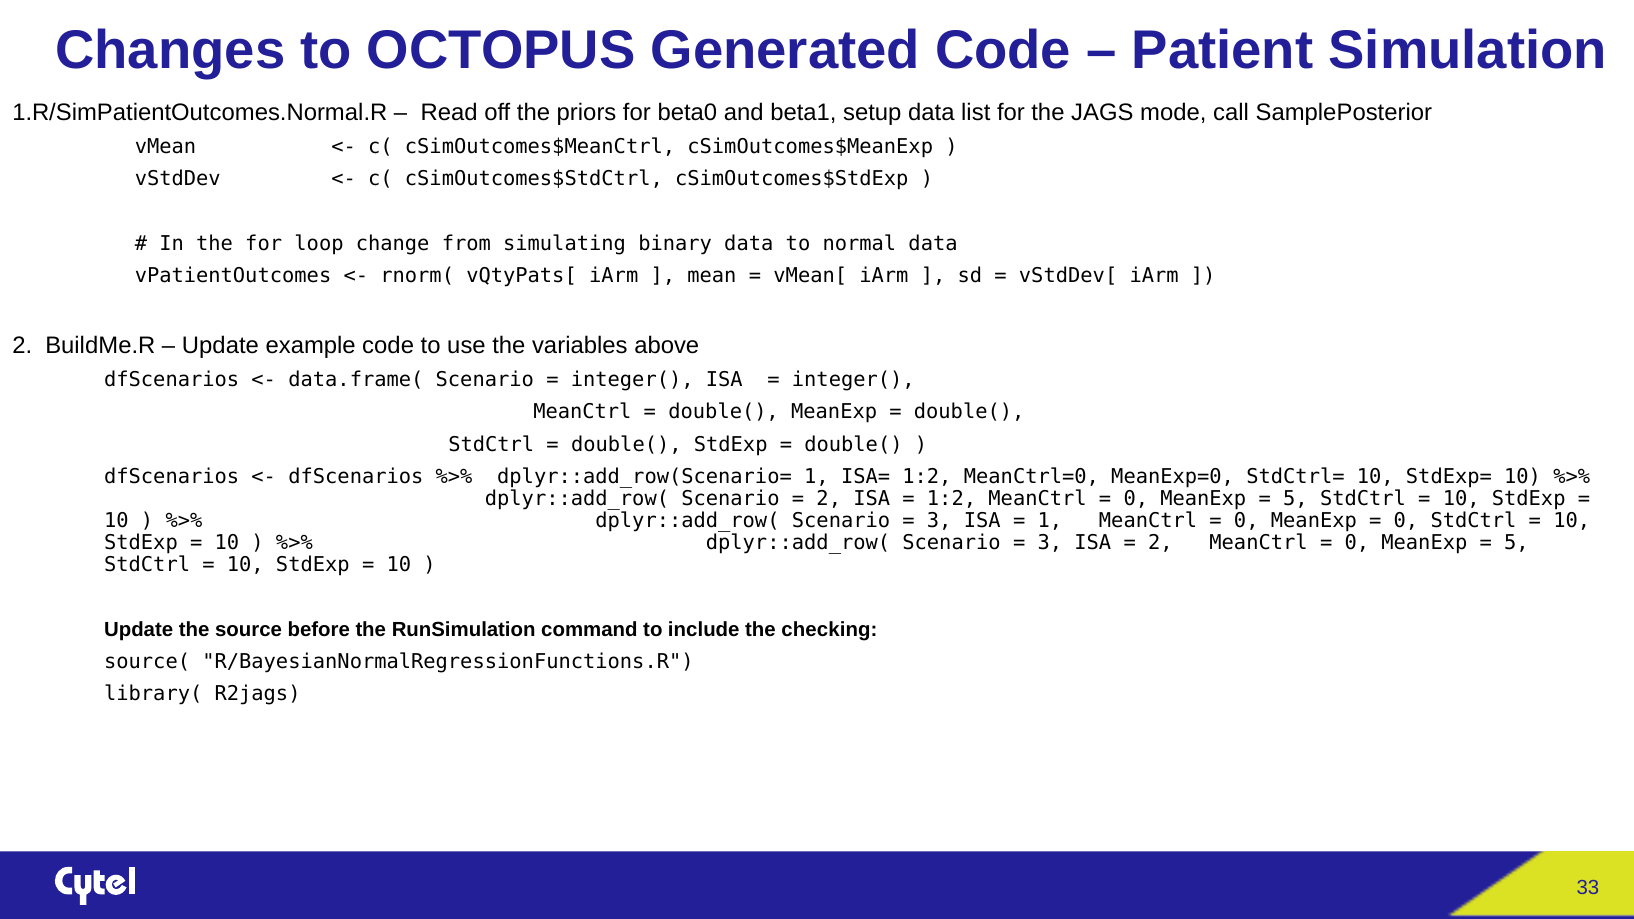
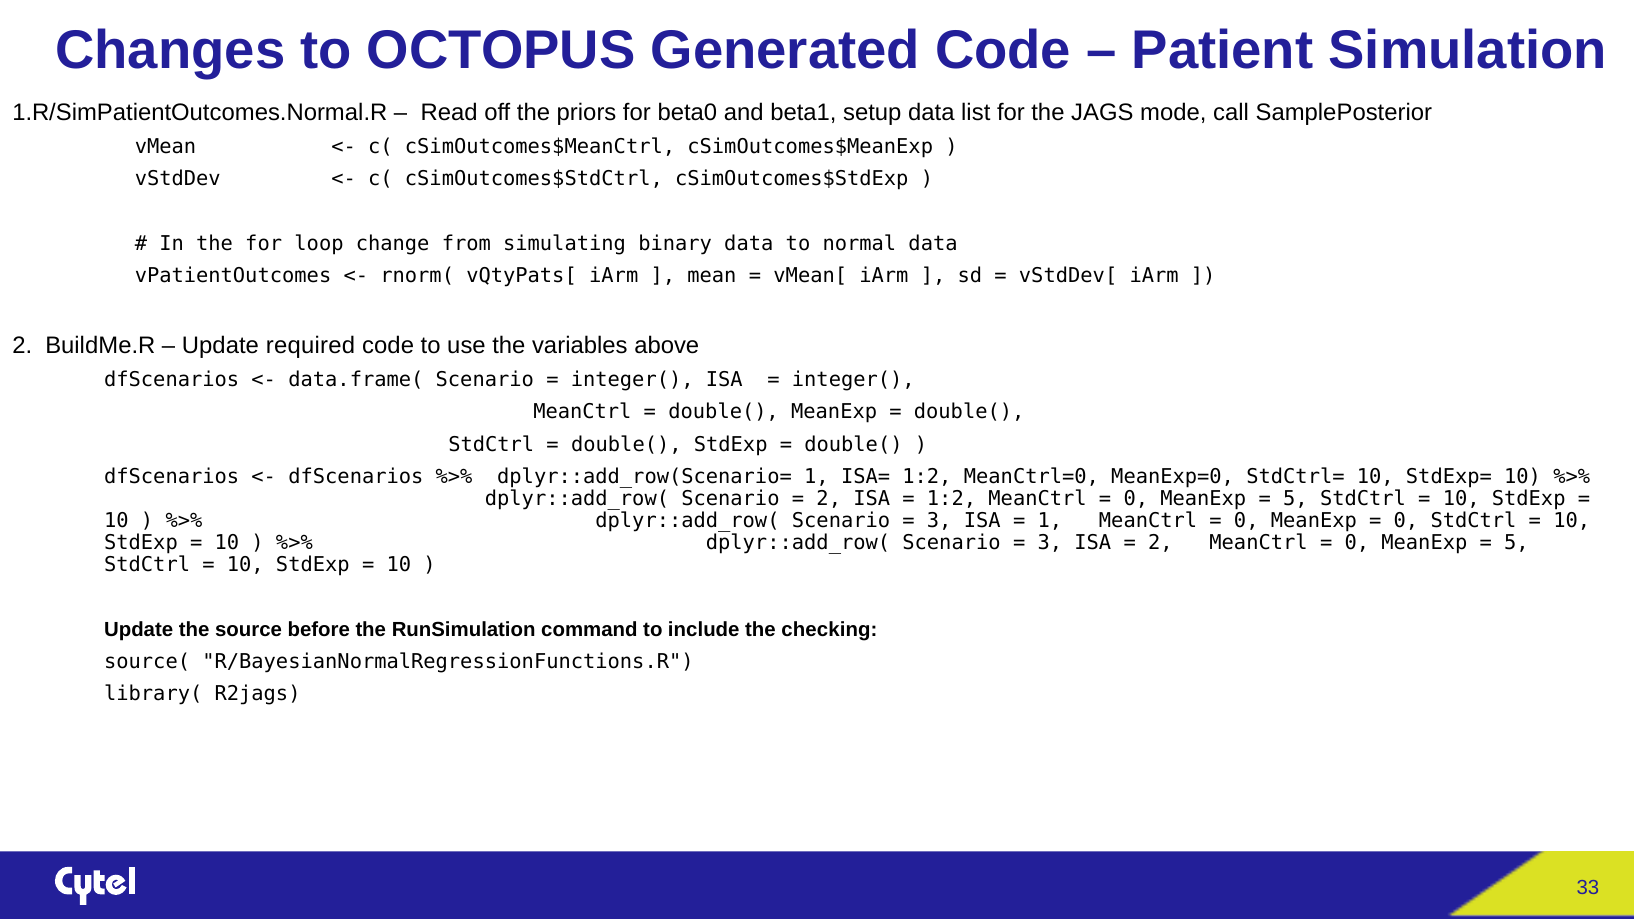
example: example -> required (311, 346)
